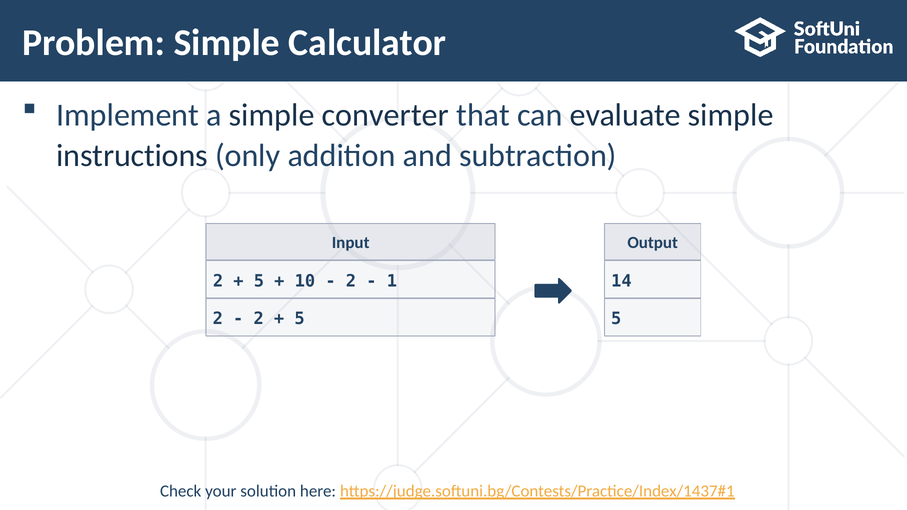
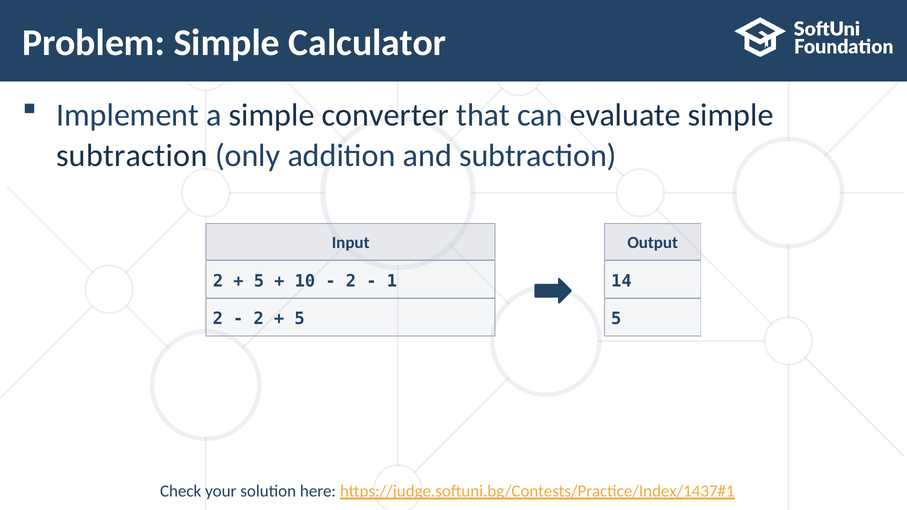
instructions: instructions -> subtraction (132, 156)
